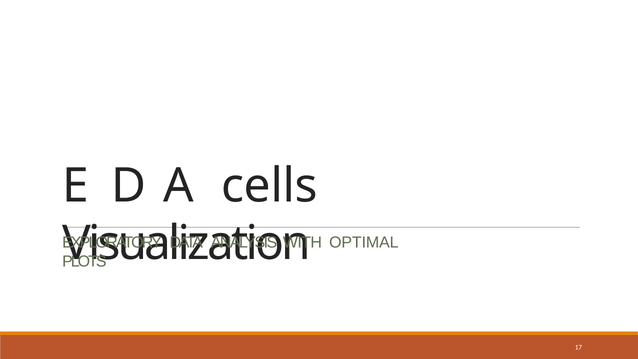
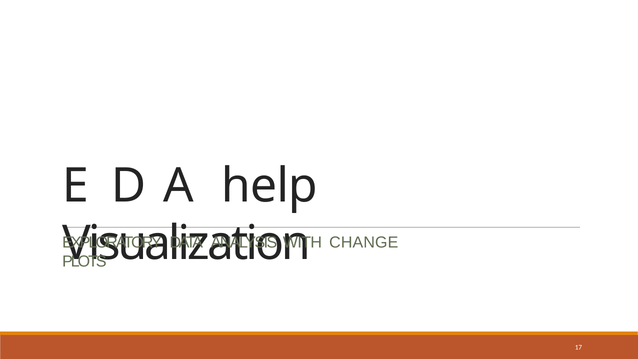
cells: cells -> help (269, 186)
OPTIMAL: OPTIMAL -> CHANGE (364, 242)
